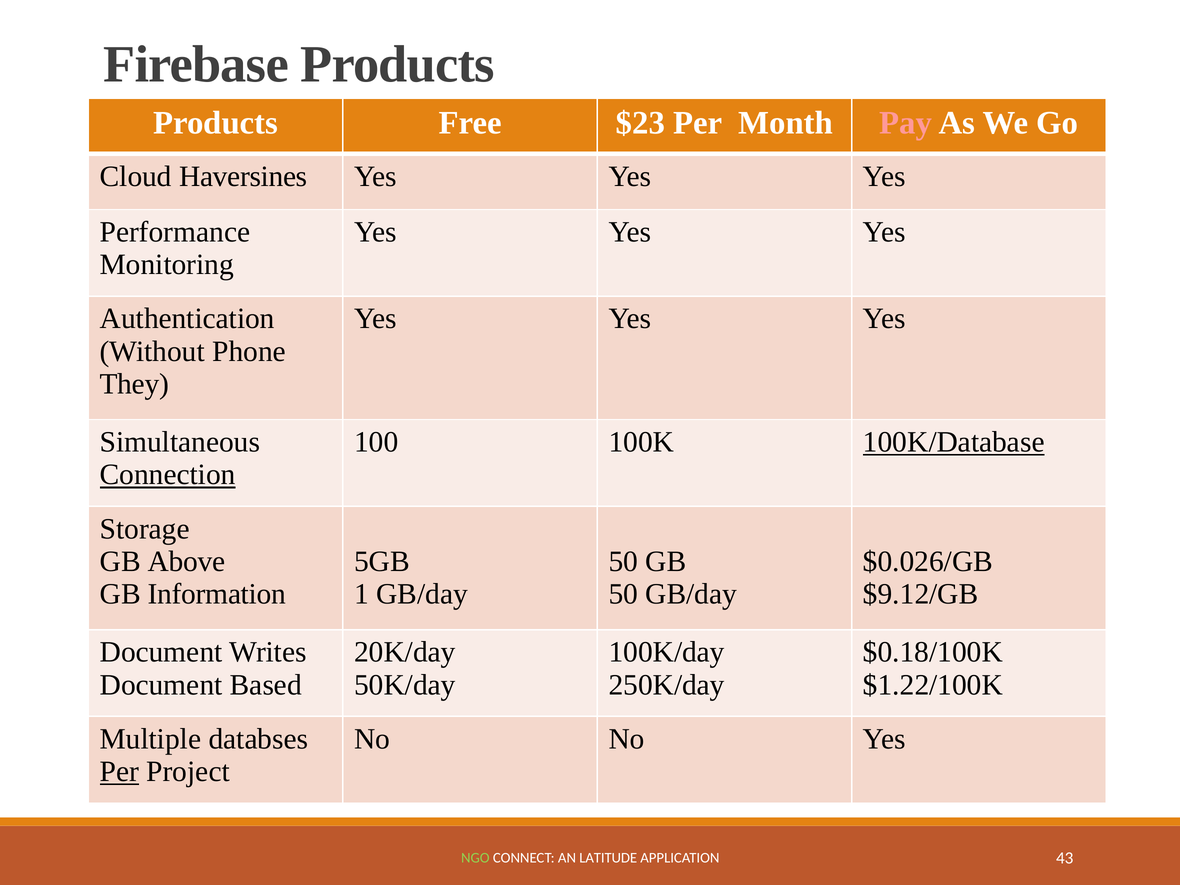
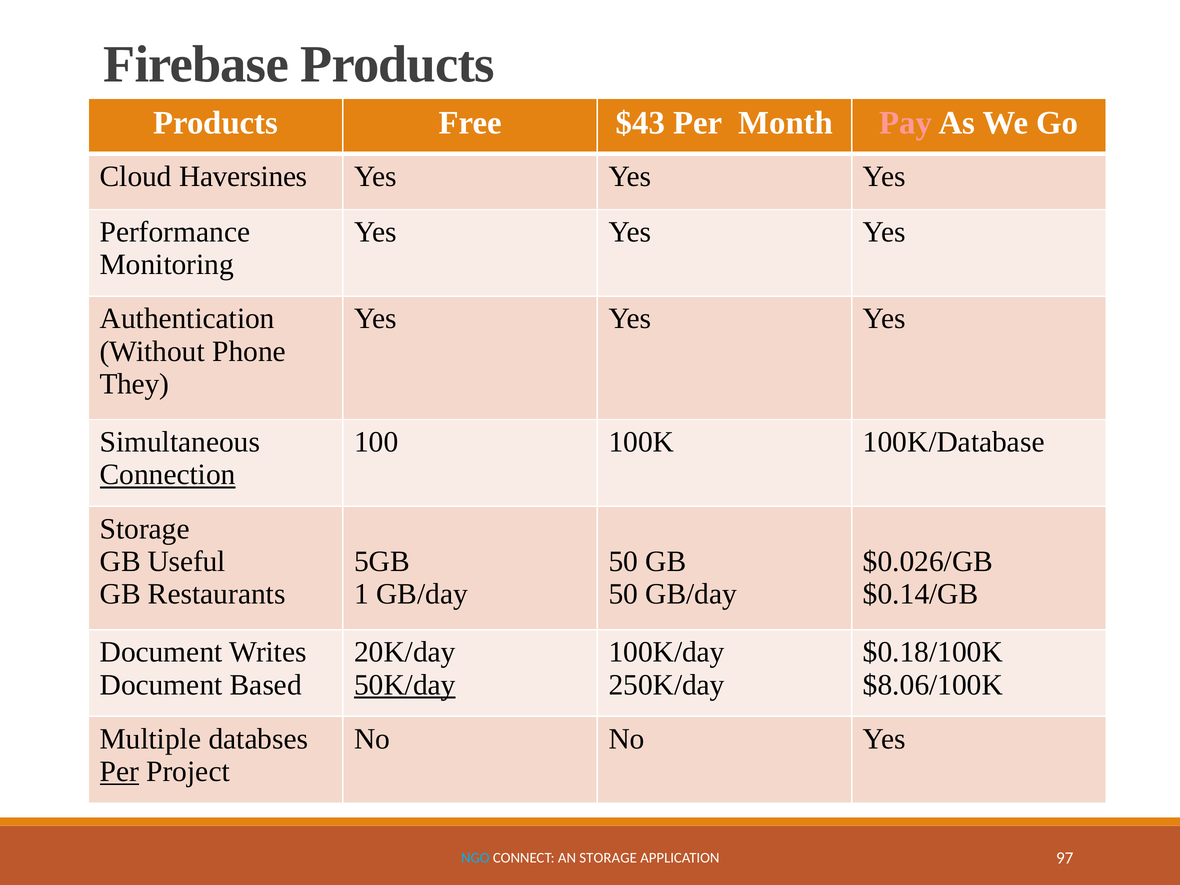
$23: $23 -> $43 (640, 123)
100K/Database underline: present -> none (954, 442)
Above: Above -> Useful (187, 561)
Information: Information -> Restaurants (217, 594)
$9.12/GB: $9.12/GB -> $0.14/GB (921, 594)
50K/day underline: none -> present (405, 685)
$1.22/100K: $1.22/100K -> $8.06/100K (933, 685)
NGO colour: light green -> light blue (475, 858)
AN LATITUDE: LATITUDE -> STORAGE (608, 858)
43: 43 -> 97 (1065, 858)
